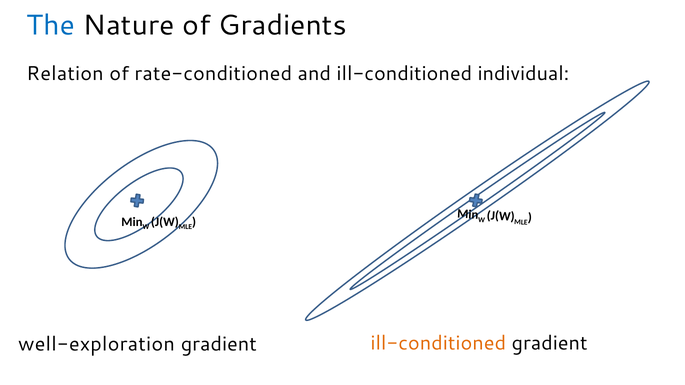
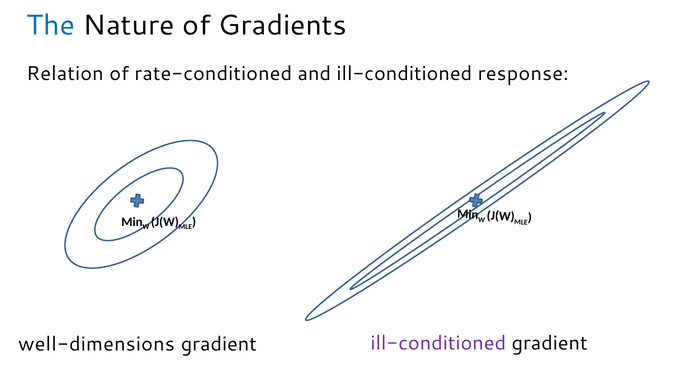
individual: individual -> response (523, 74)
well-exploration: well-exploration -> well-dimensions (96, 345)
ill-conditioned colour: orange -> purple (438, 343)
